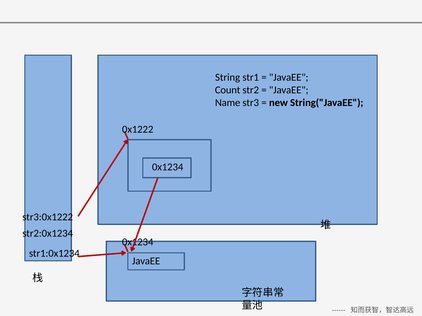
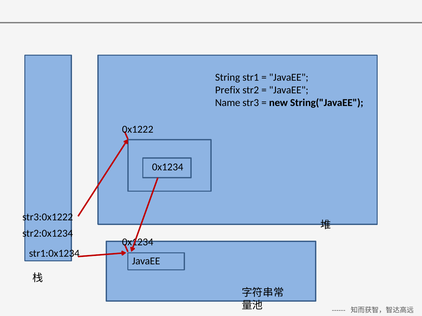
Count: Count -> Prefix (228, 90)
